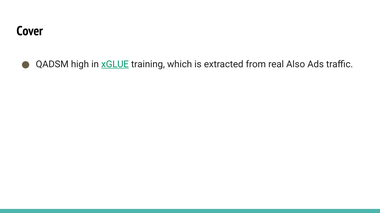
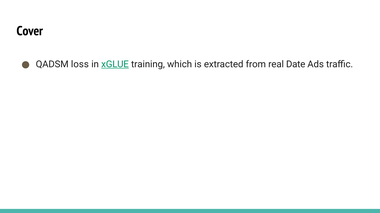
high: high -> loss (80, 65)
Also: Also -> Date (296, 65)
